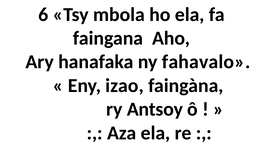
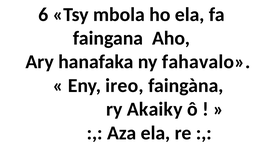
izao: izao -> ireo (124, 86)
Antsoy: Antsoy -> Akaiky (155, 109)
